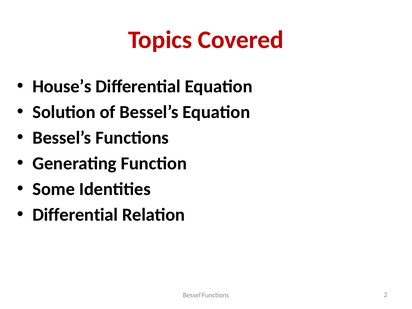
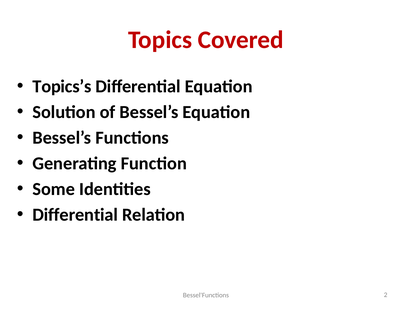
House’s: House’s -> Topics’s (62, 86)
